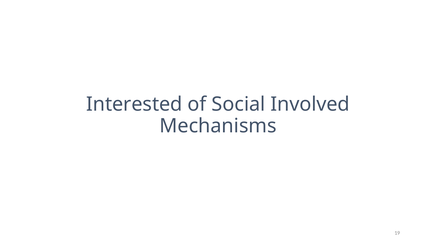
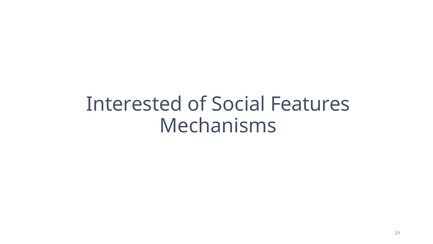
Involved: Involved -> Features (310, 104)
